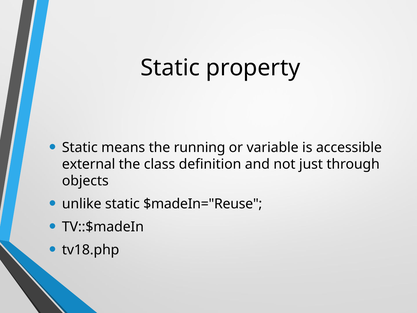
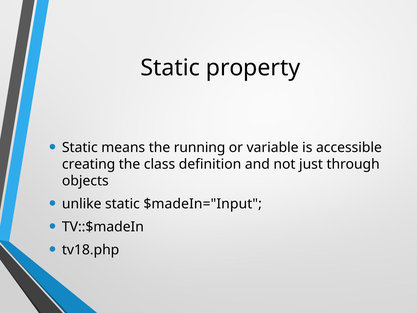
external: external -> creating (89, 164)
$madeIn="Reuse: $madeIn="Reuse -> $madeIn="Input (203, 204)
